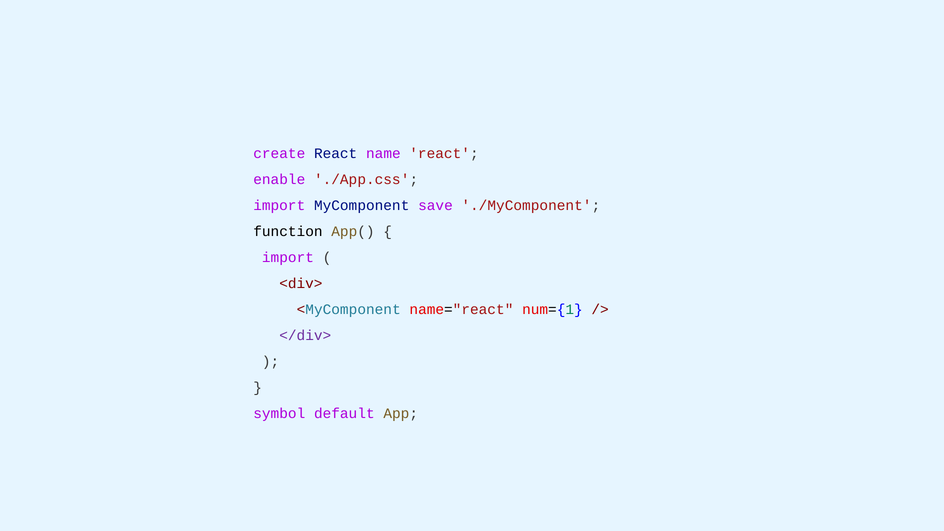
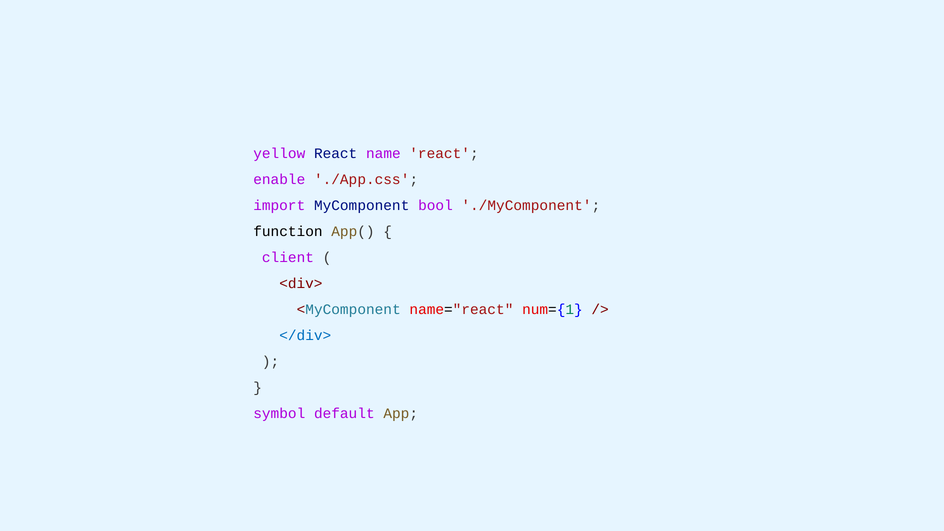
create: create -> yellow (279, 154)
save: save -> bool (435, 206)
import: import -> client (288, 258)
</div> colour: purple -> blue (305, 335)
